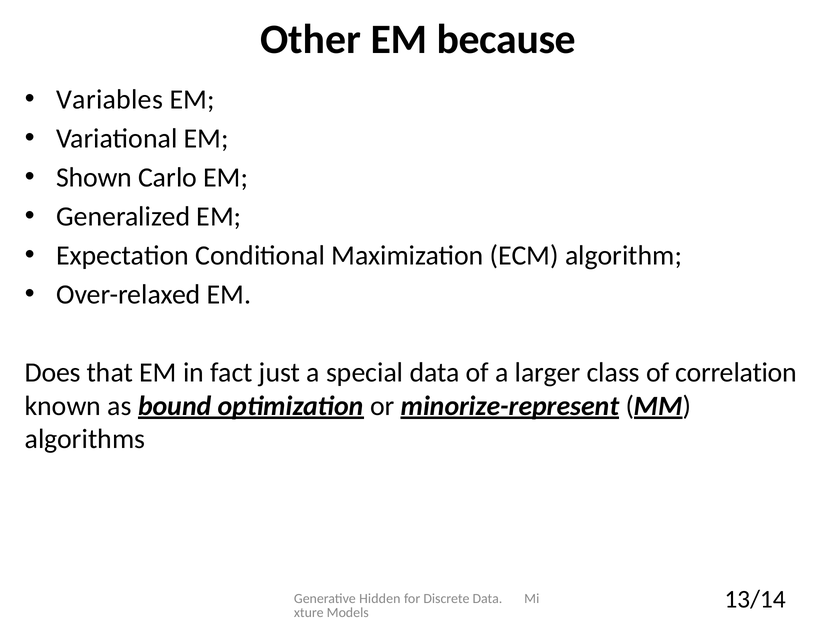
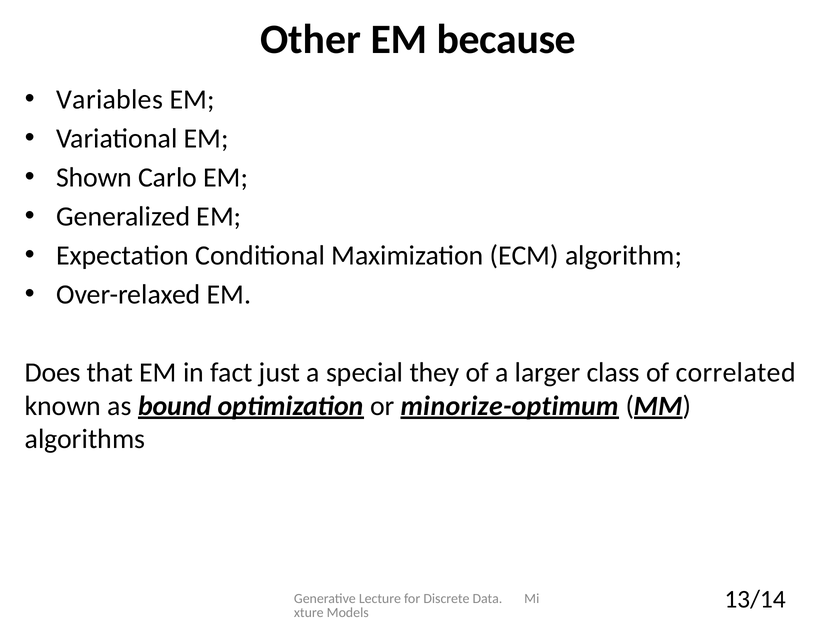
special data: data -> they (435, 372)
correlation: correlation -> correlated (736, 372)
minorize-represent: minorize-represent -> minorize-optimum (510, 406)
Hidden: Hidden -> Lecture (380, 599)
